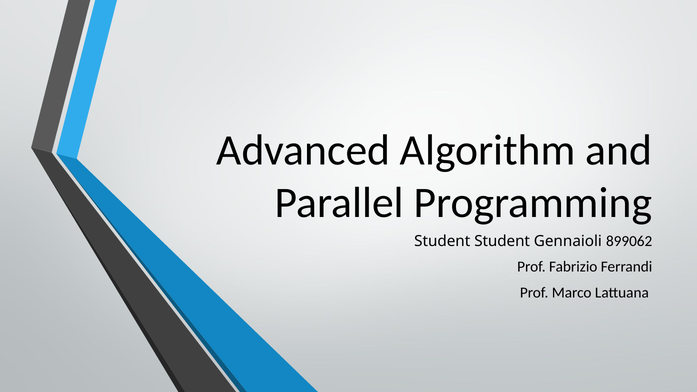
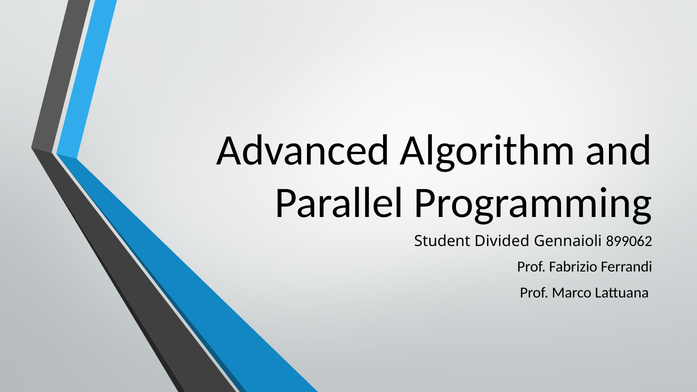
Student Student: Student -> Divided (502, 241)
